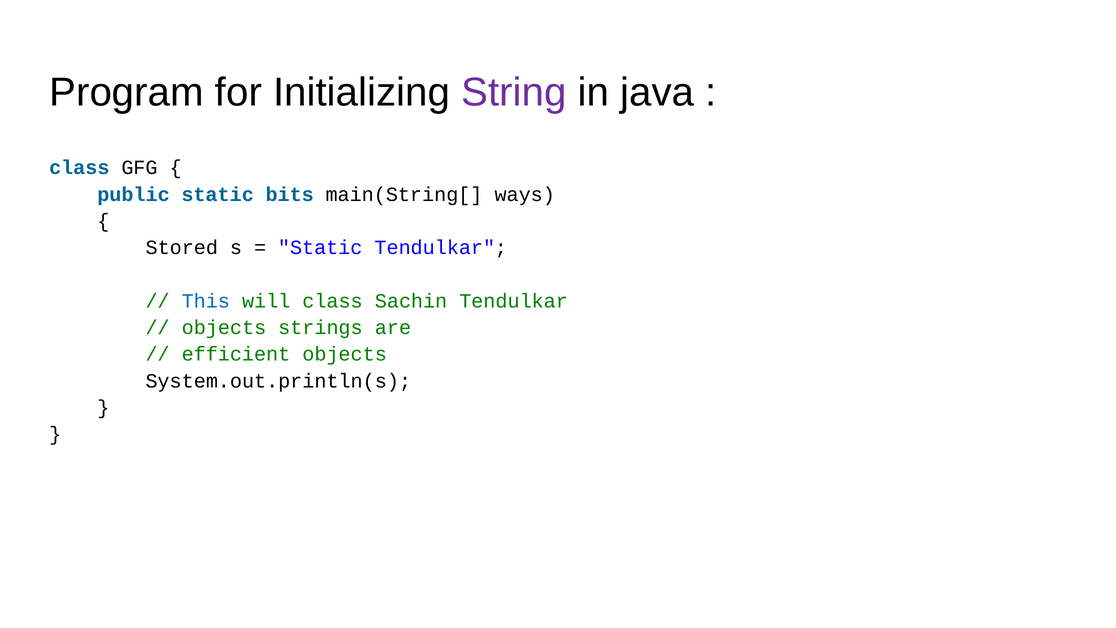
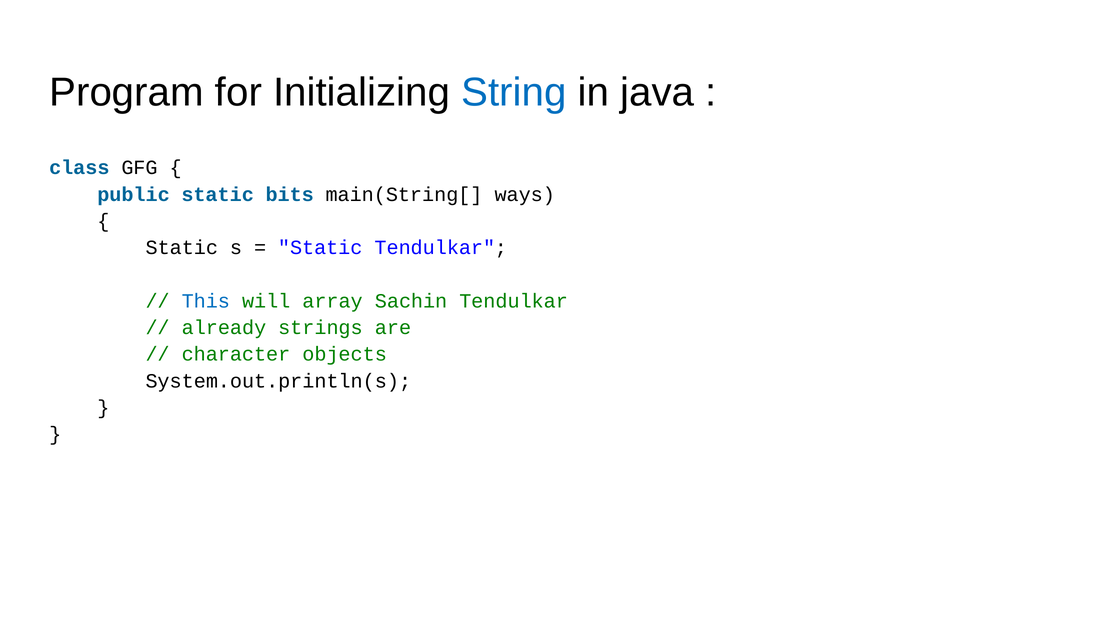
String colour: purple -> blue (514, 92)
Stored: Stored -> Static (182, 248)
will class: class -> array (333, 301)
objects: objects -> already (224, 327)
efficient: efficient -> character (236, 354)
